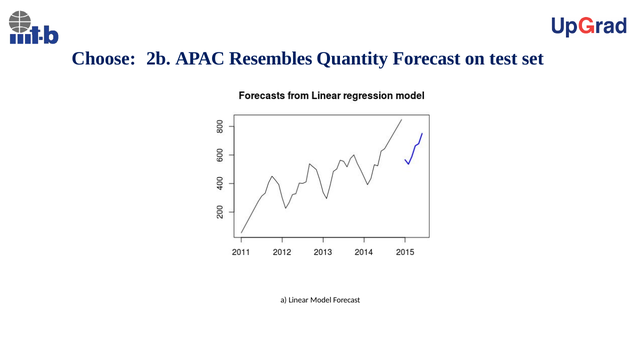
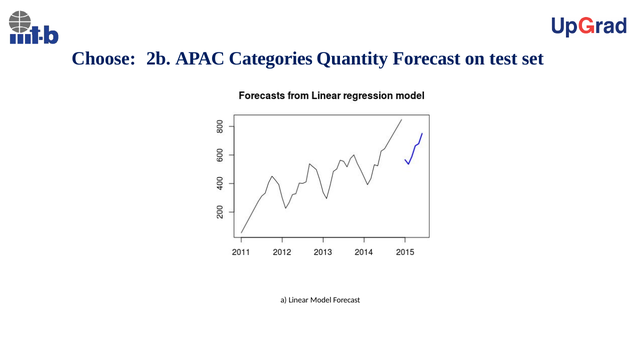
Resembles: Resembles -> Categories (271, 58)
